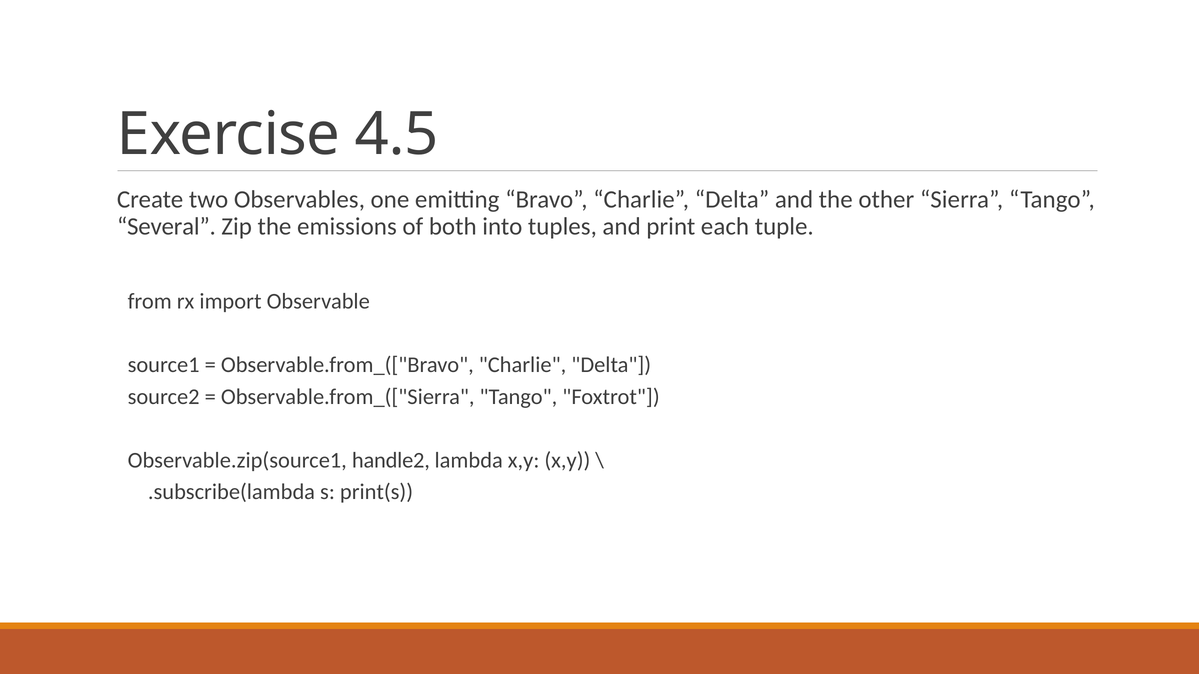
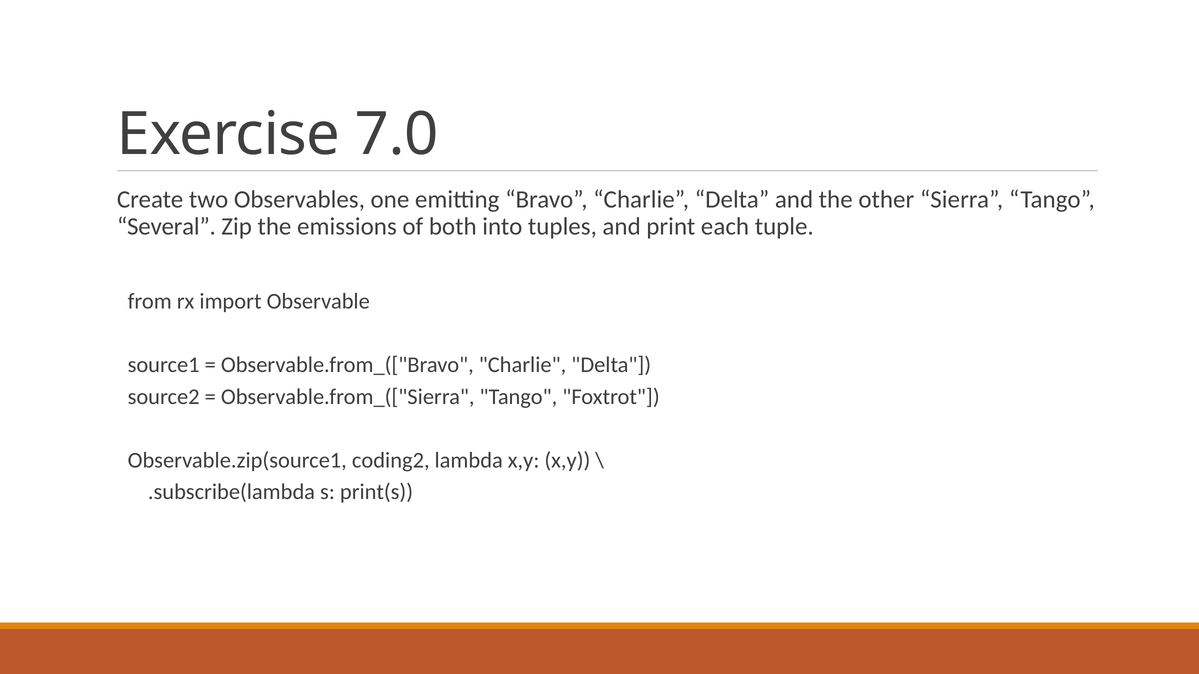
4.5: 4.5 -> 7.0 (397, 134)
handle2: handle2 -> coding2 (391, 460)
